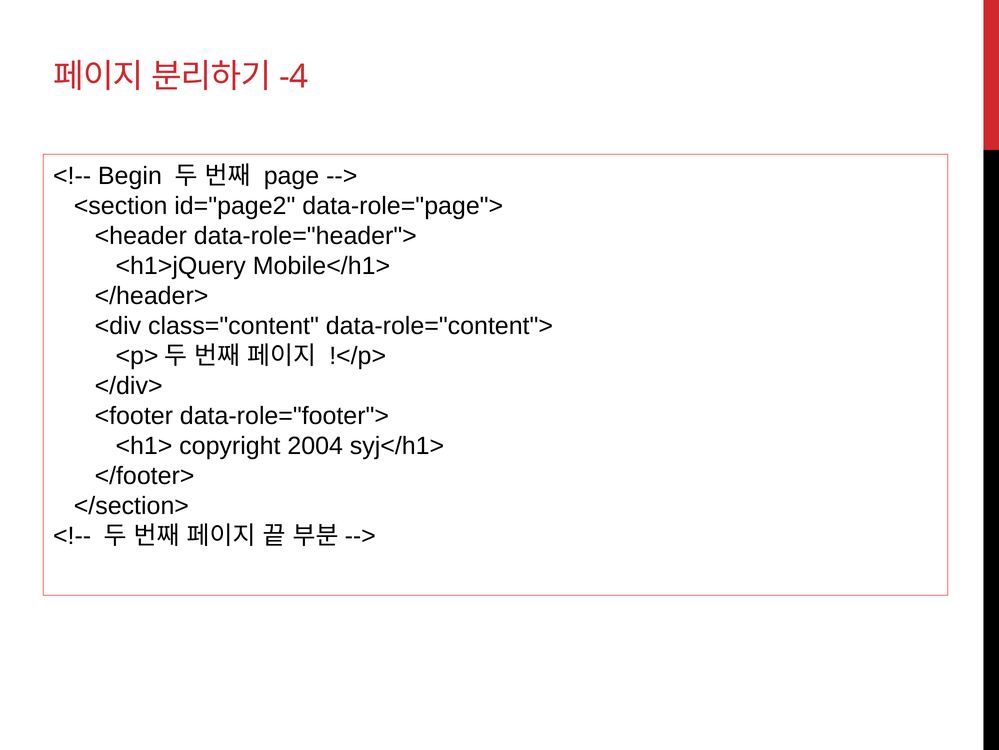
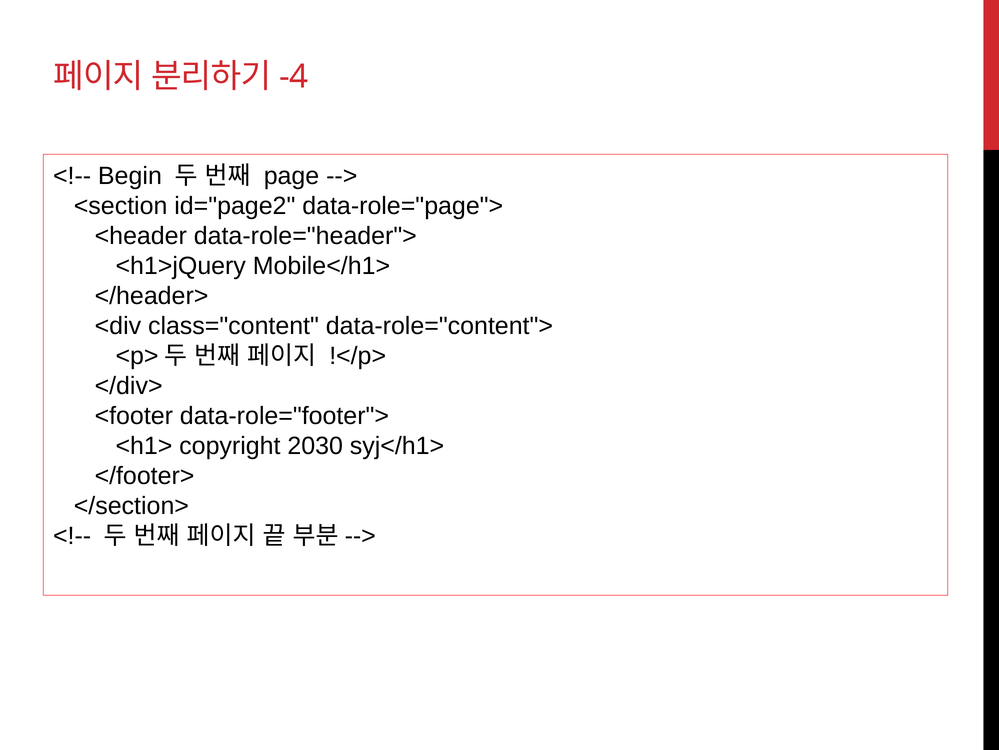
2004: 2004 -> 2030 (315, 446)
